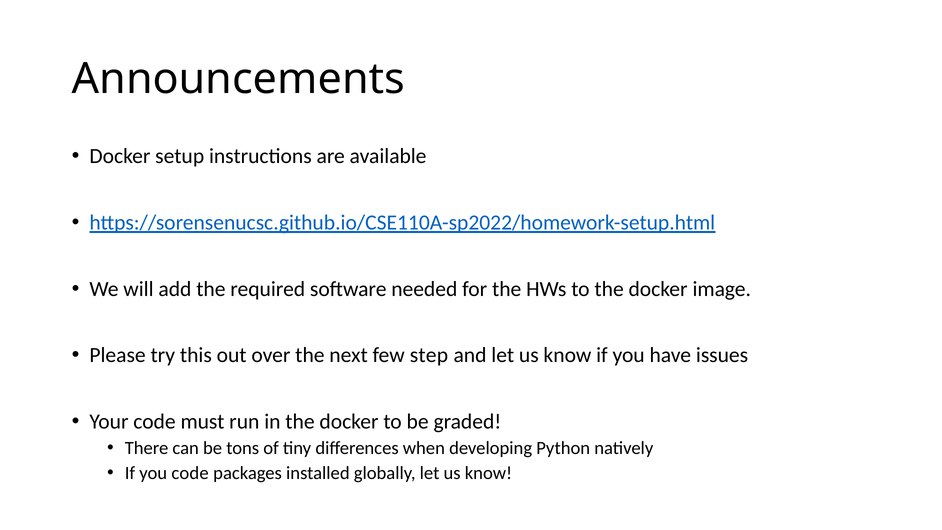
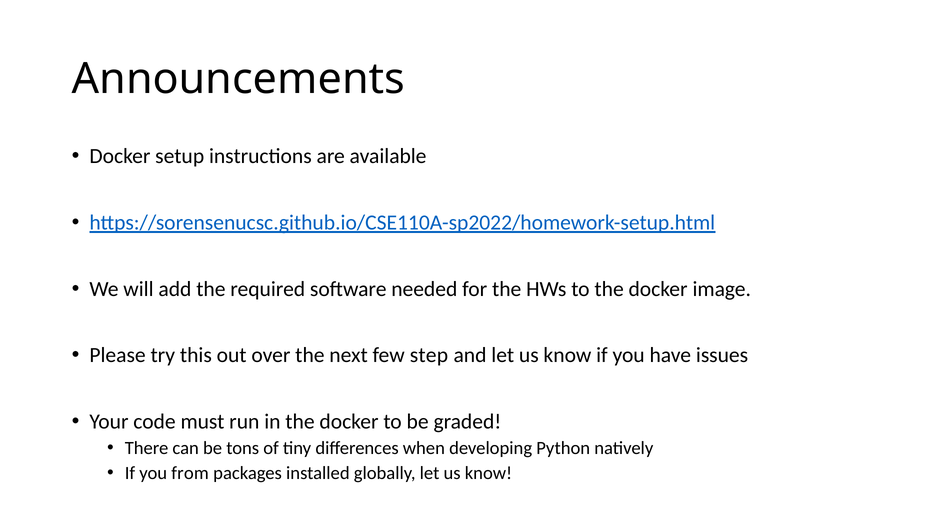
you code: code -> from (190, 473)
